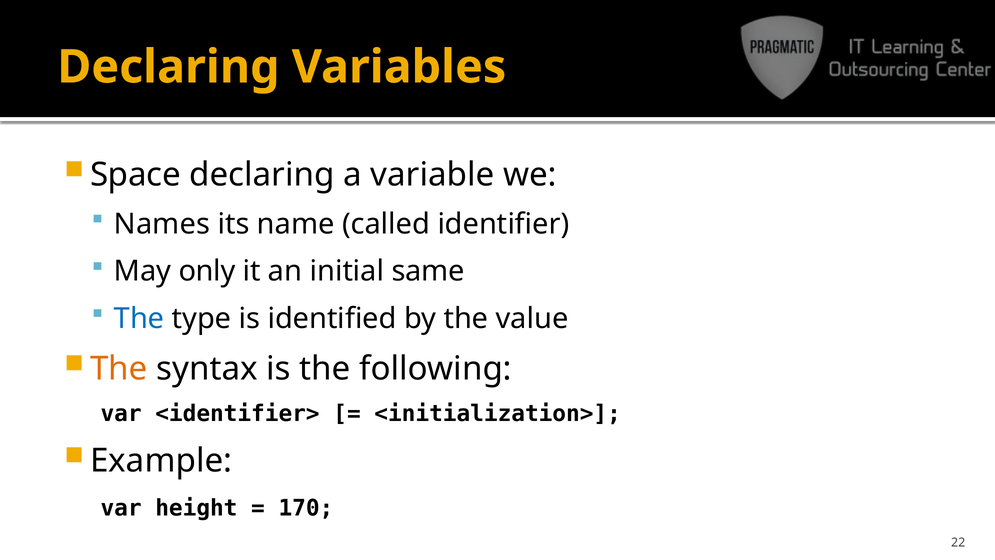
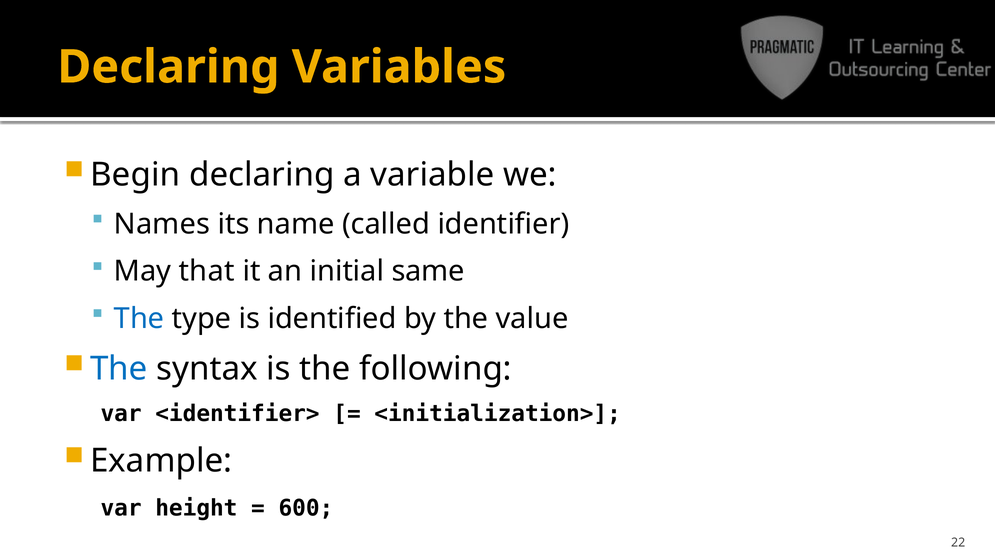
Space: Space -> Begin (135, 175)
only: only -> that (207, 271)
The colour: orange -> blue (119, 368)
170: 170 -> 600 (306, 508)
